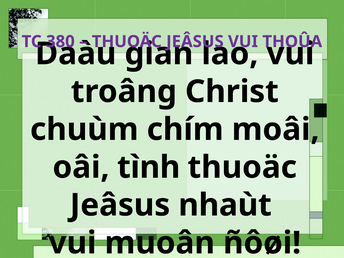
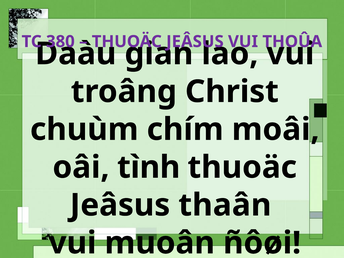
nhaùt: nhaùt -> thaân (225, 205)
